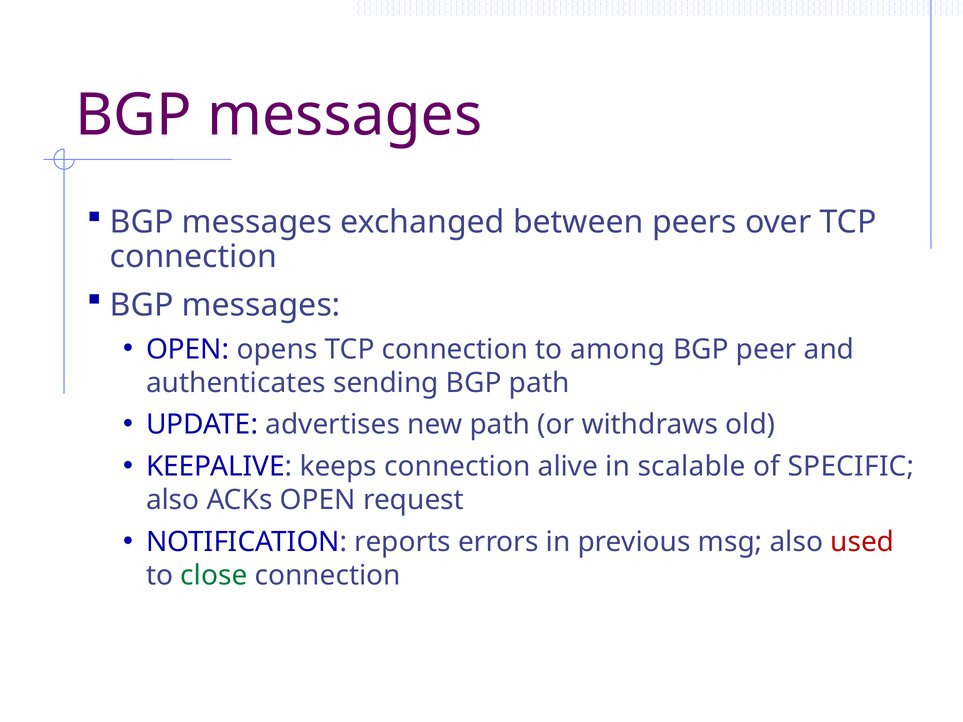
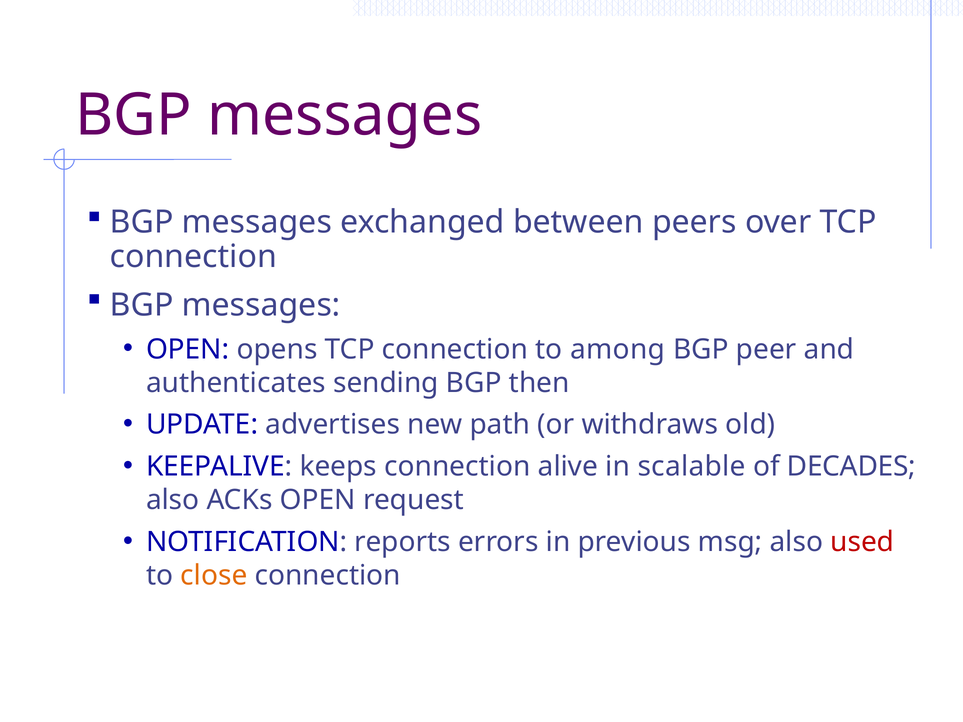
BGP path: path -> then (539, 383)
SPECIFIC: SPECIFIC -> DECADES (851, 467)
close colour: green -> orange (214, 576)
